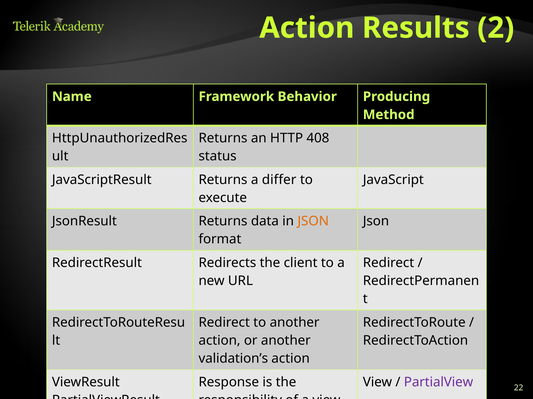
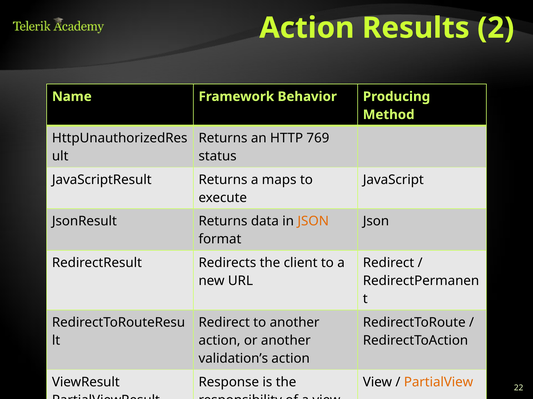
408: 408 -> 769 (318, 138)
differ: differ -> maps (279, 180)
PartialView colour: purple -> orange (439, 383)
